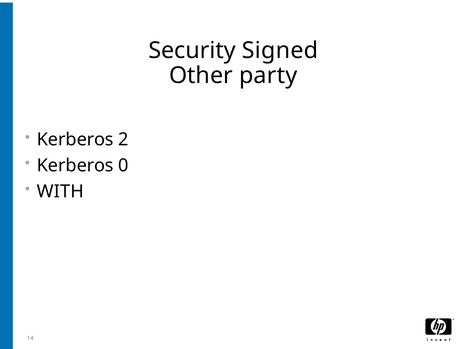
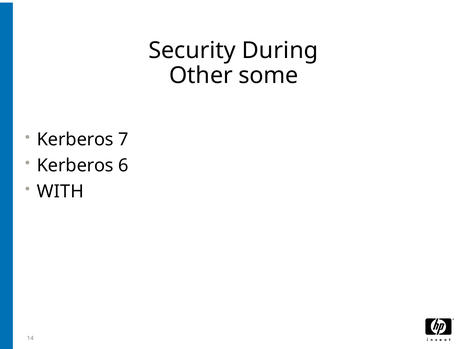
Signed: Signed -> During (280, 51)
party: party -> some (268, 76)
2: 2 -> 7 (123, 140)
0: 0 -> 6 (123, 166)
